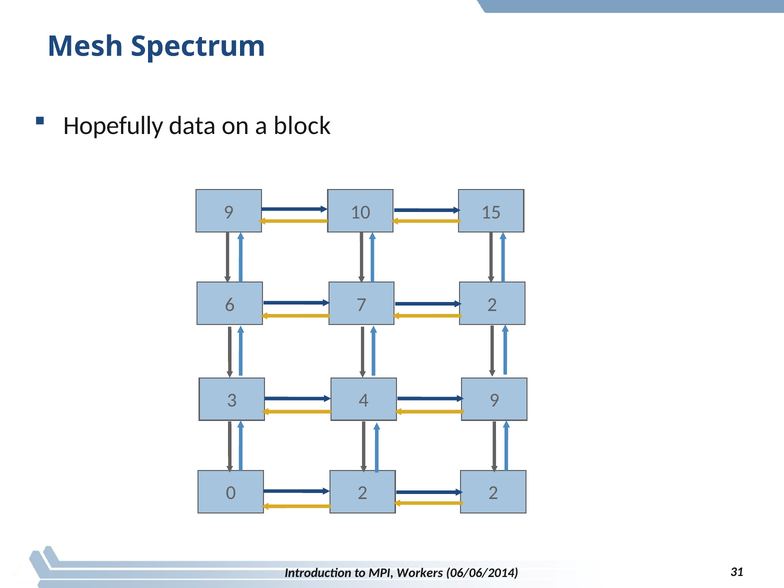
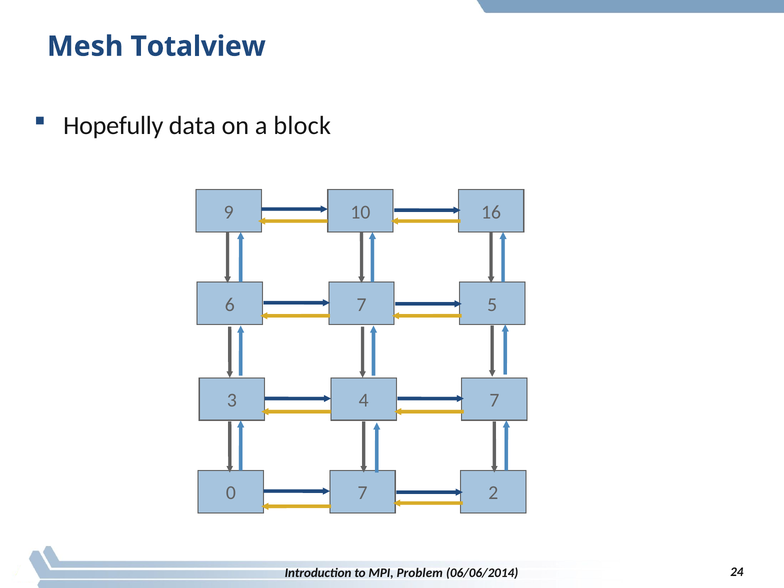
Spectrum: Spectrum -> Totalview (198, 46)
15: 15 -> 16 (491, 212)
7 2: 2 -> 5 (492, 305)
4 9: 9 -> 7 (494, 400)
0 2: 2 -> 7 (363, 493)
Workers: Workers -> Problem (420, 573)
31: 31 -> 24 (737, 572)
